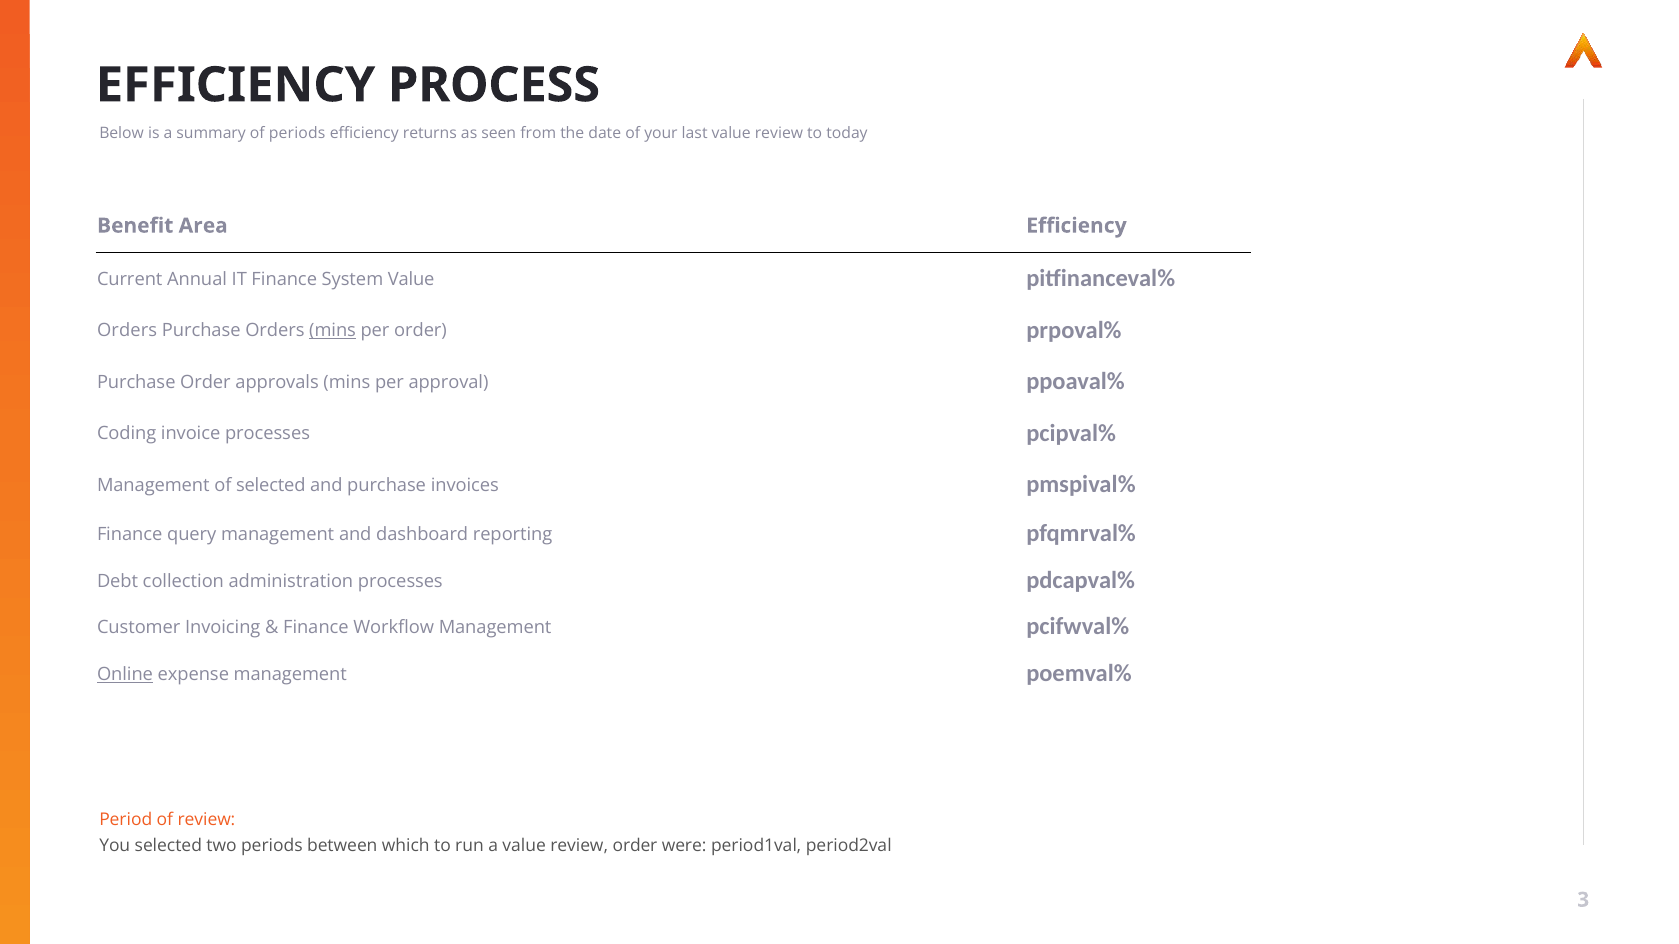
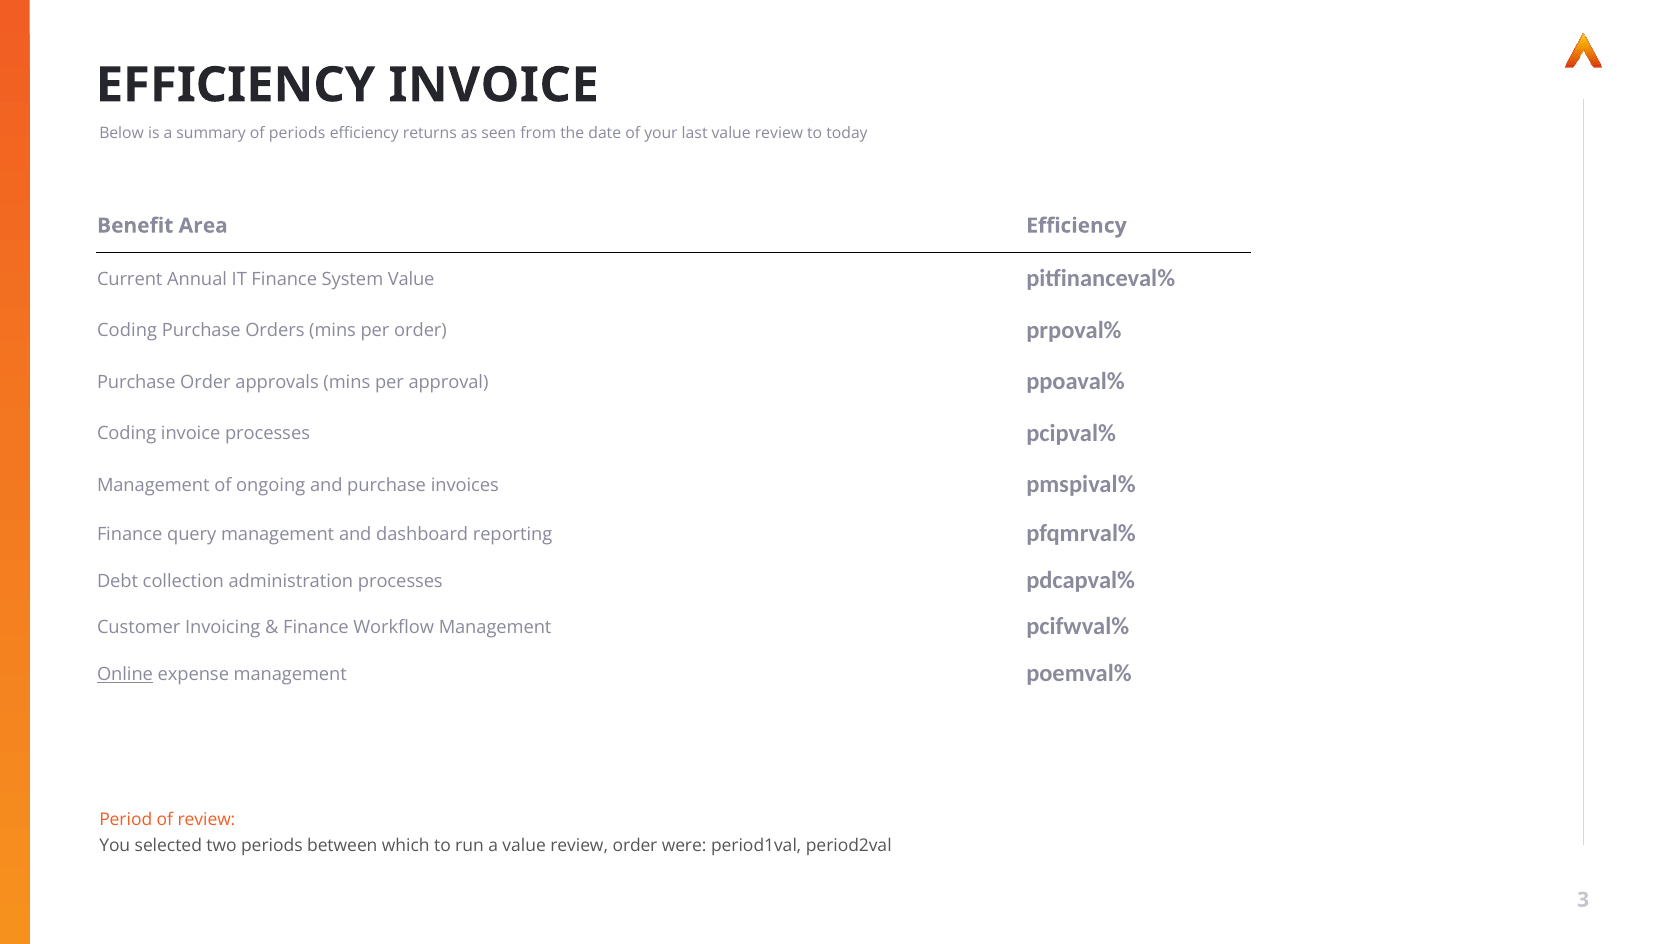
EFFICIENCY PROCESS: PROCESS -> INVOICE (494, 85)
Orders: Orders -> Coding (127, 331)
mins underline: present -> none (333, 331)
of selected: selected -> ongoing (271, 486)
